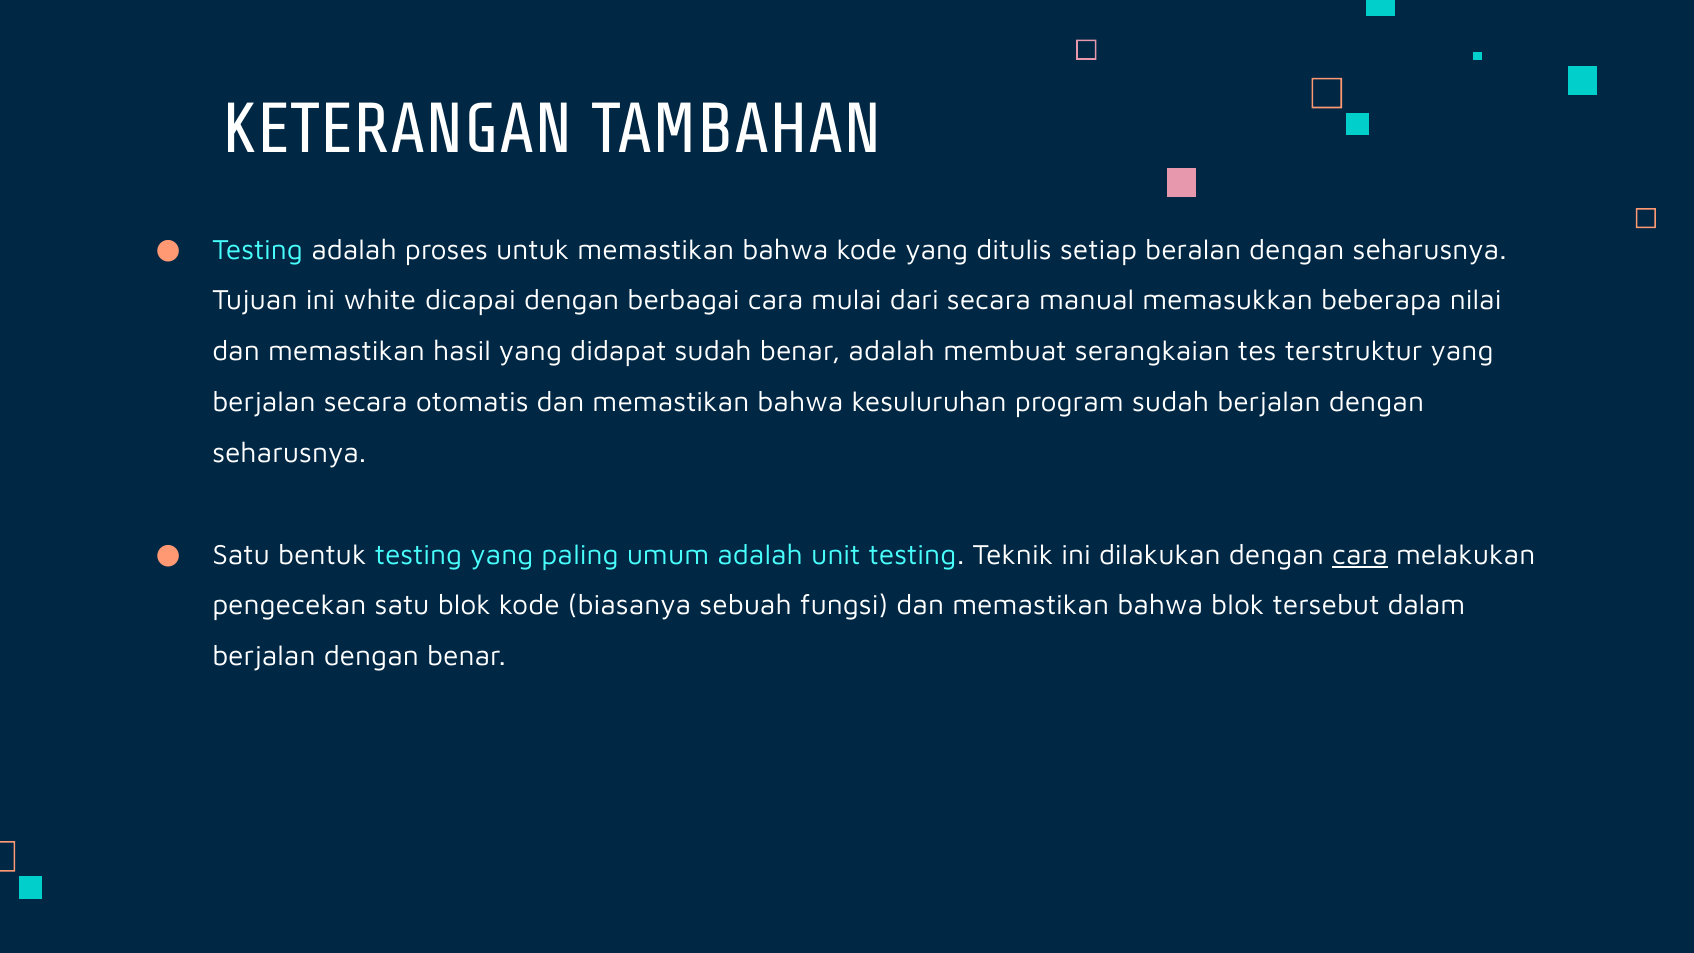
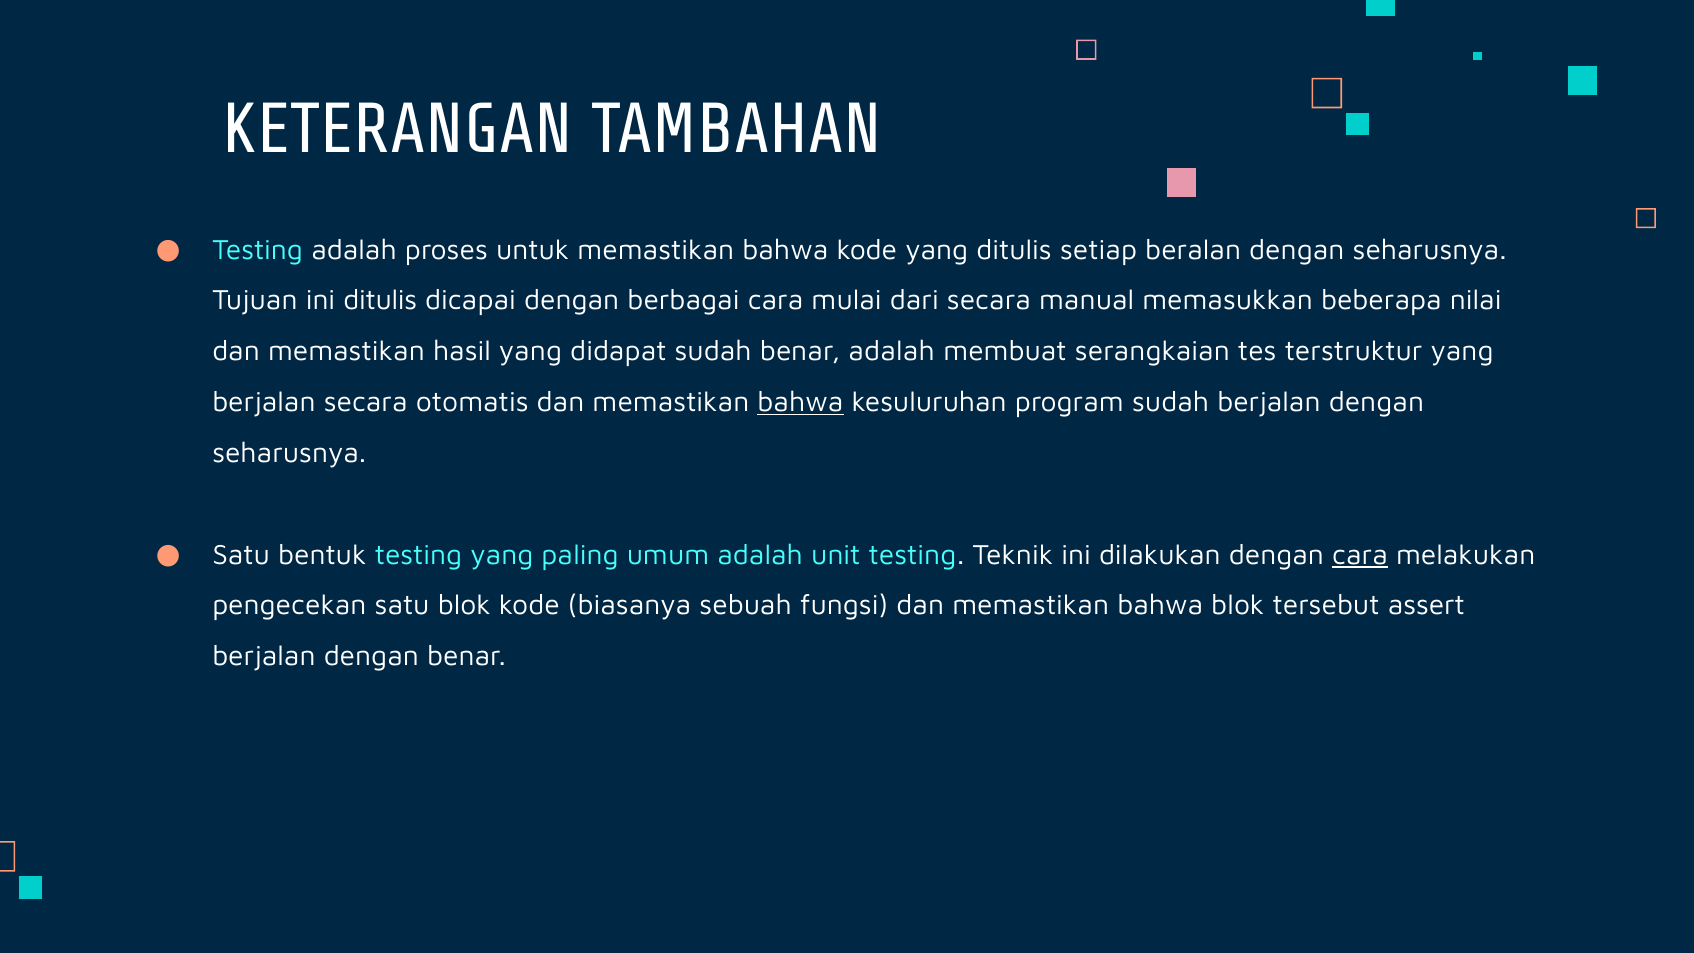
ini white: white -> ditulis (380, 301)
bahwa underline: none -> present (800, 402)
dalam: dalam -> assert (1426, 606)
